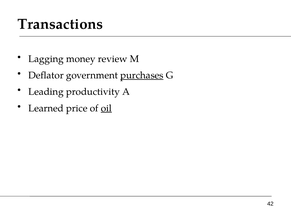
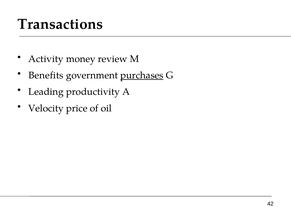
Lagging: Lagging -> Activity (46, 59)
Deflator: Deflator -> Benefits (46, 75)
Learned: Learned -> Velocity (46, 108)
oil underline: present -> none (106, 108)
